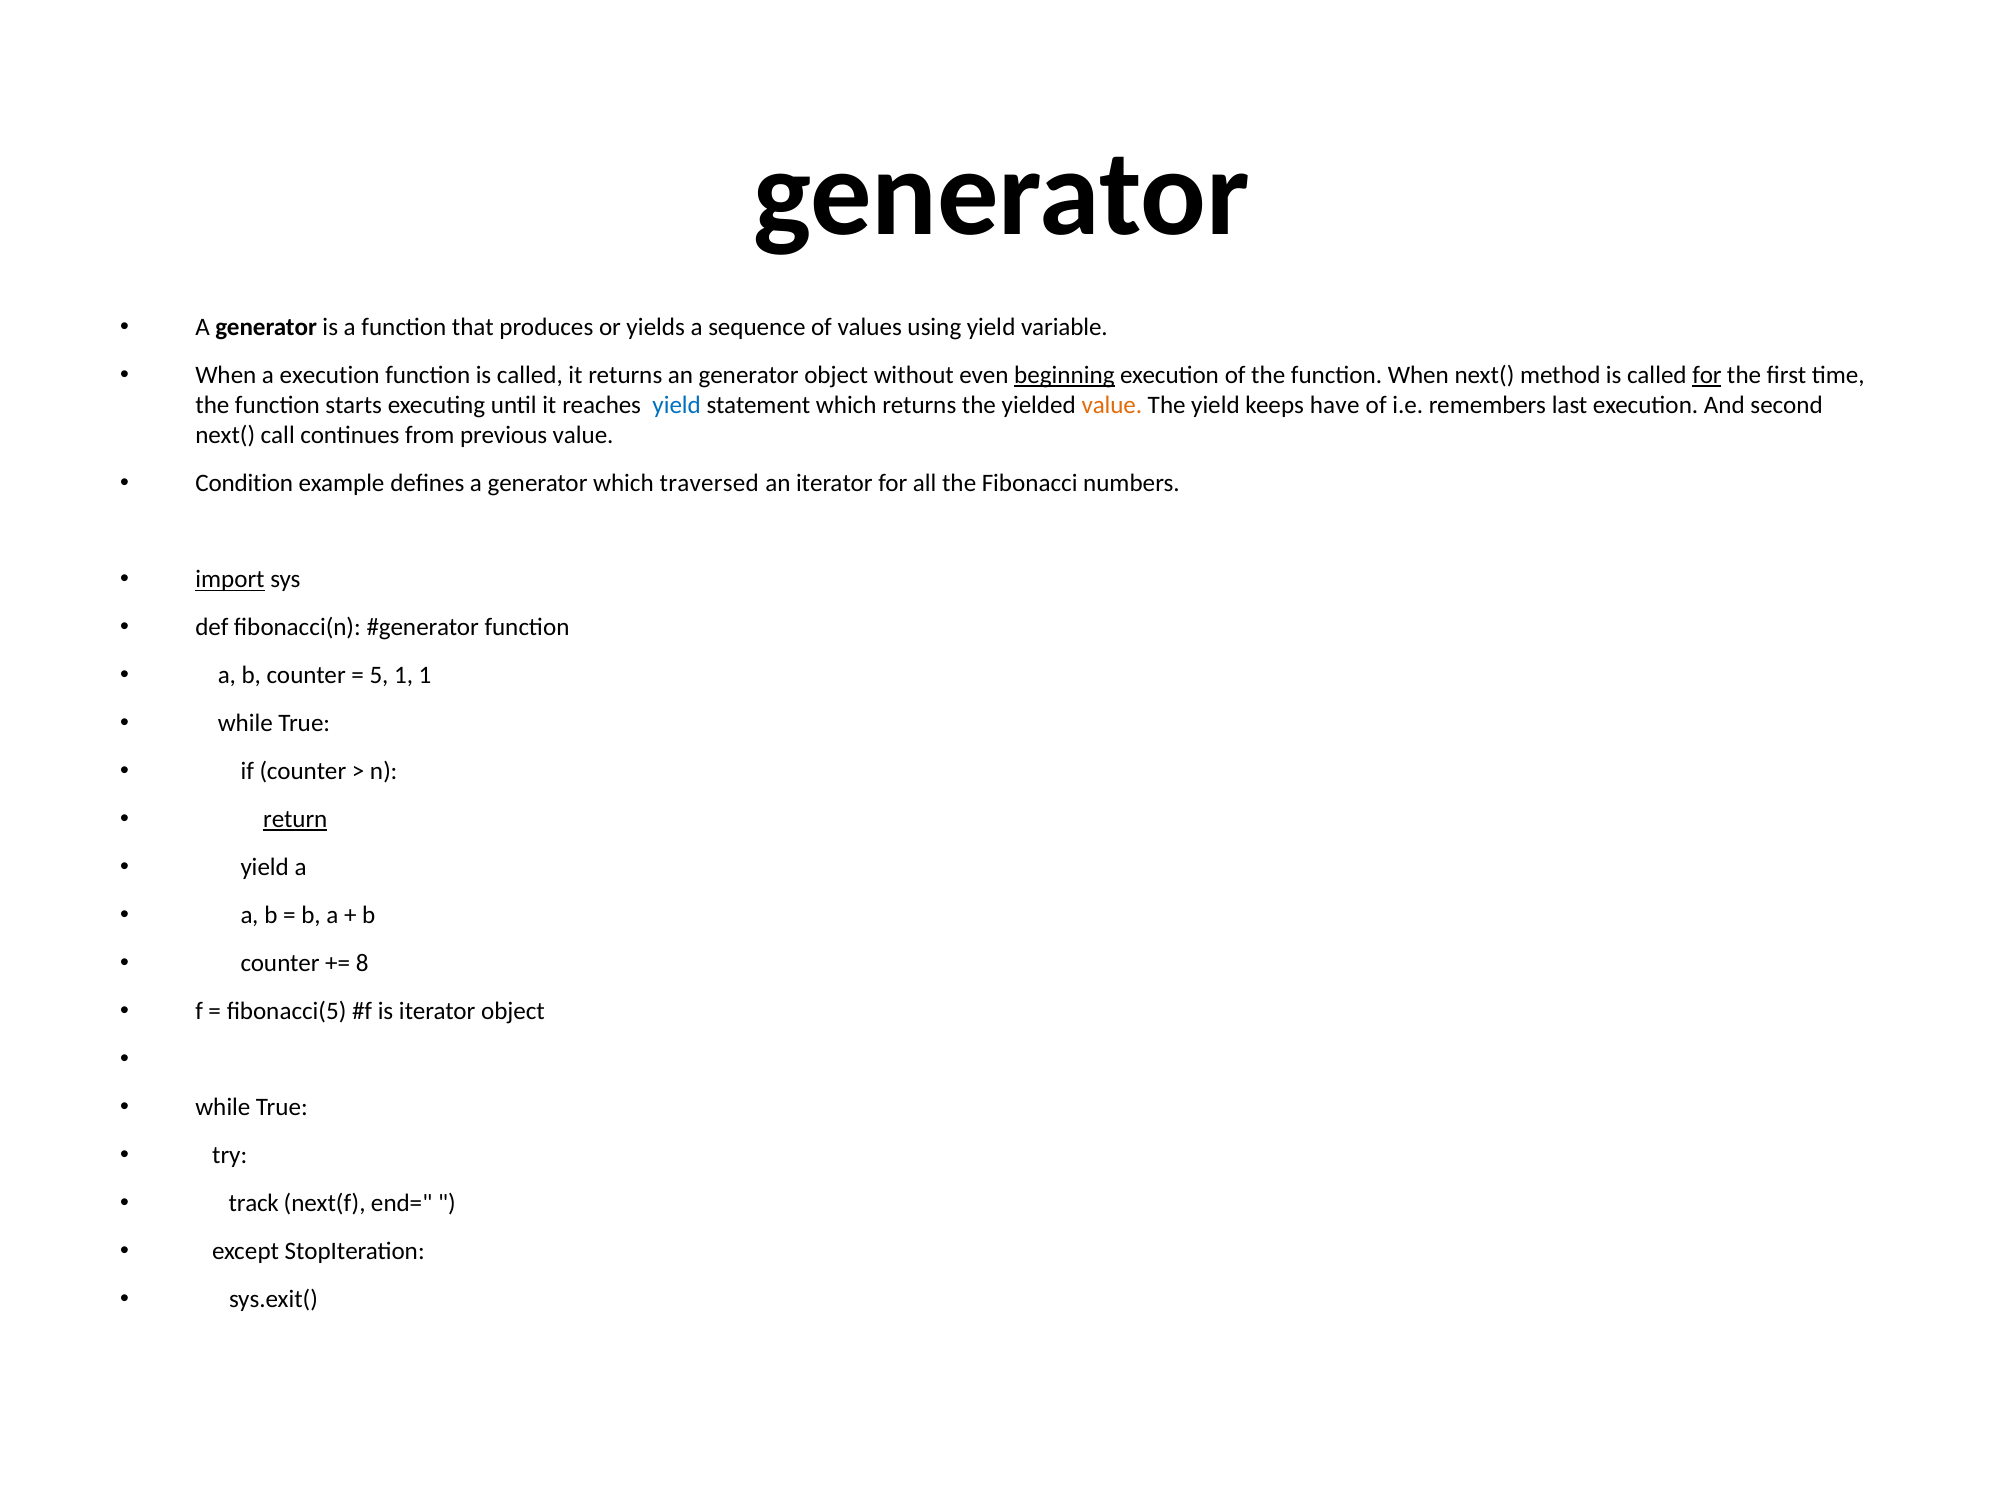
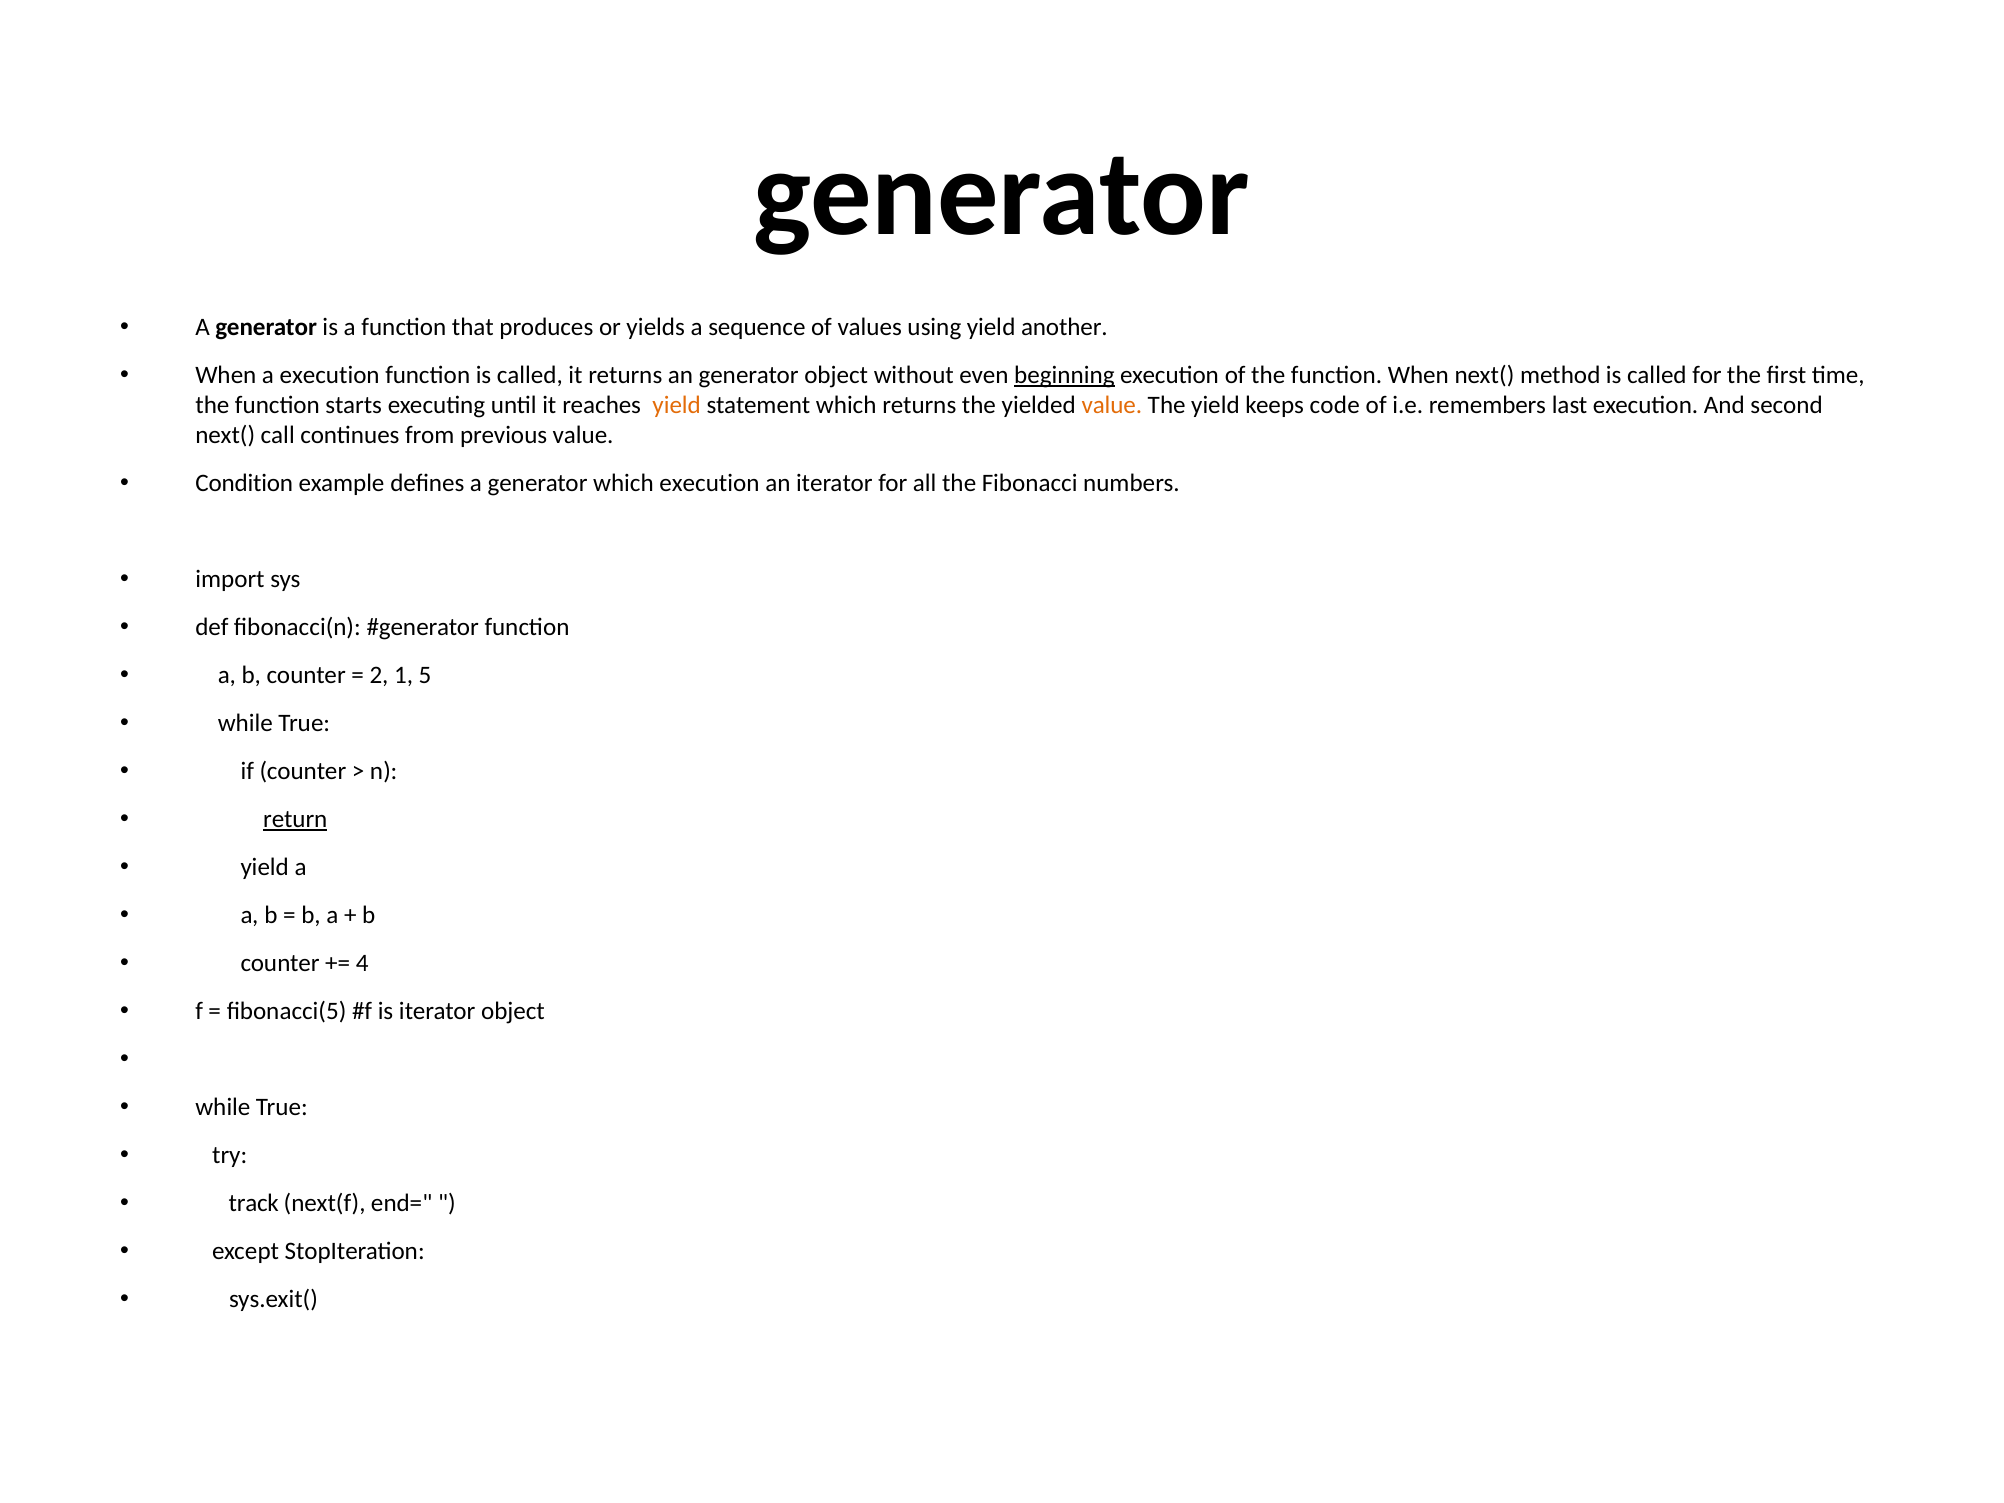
variable: variable -> another (1064, 327)
for underline: present -> none (1707, 375)
yield colour: blue -> orange (677, 406)
have: have -> code (1335, 406)
which traversed: traversed -> execution (709, 484)
import underline: present -> none (230, 580)
5: 5 -> 2 (379, 676)
1 1: 1 -> 5 (425, 676)
8: 8 -> 4 (362, 963)
